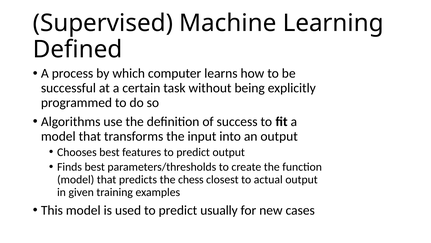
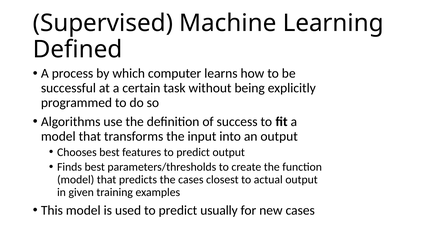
the chess: chess -> cases (191, 179)
